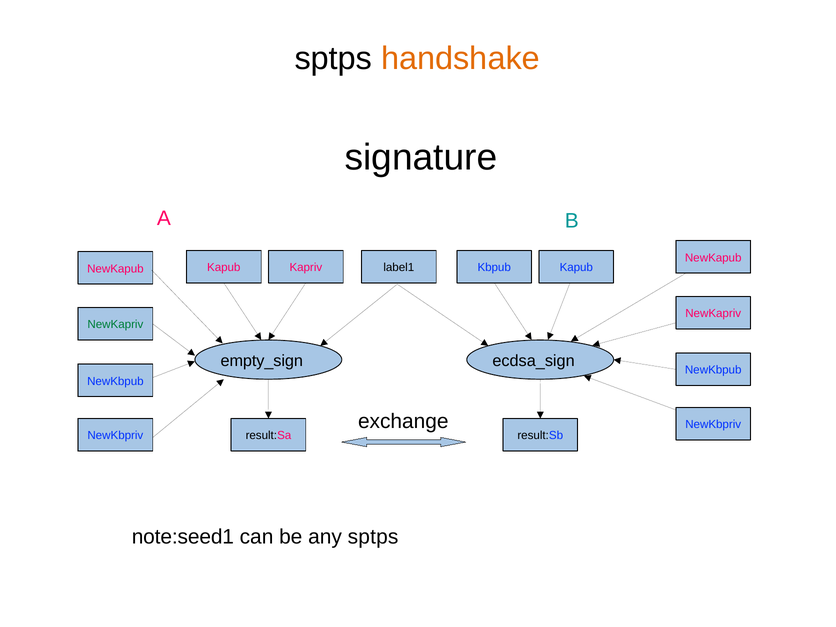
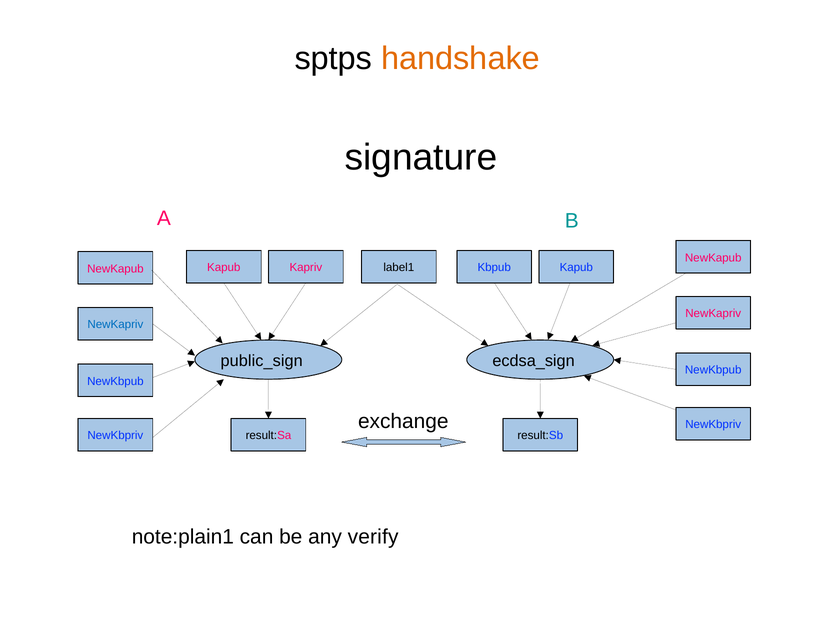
NewKapriv colour: green -> blue (115, 325)
empty_sign: empty_sign -> public_sign (262, 361)
note:seed1: note:seed1 -> note:plain1 (183, 537)
any sptps: sptps -> verify (373, 537)
